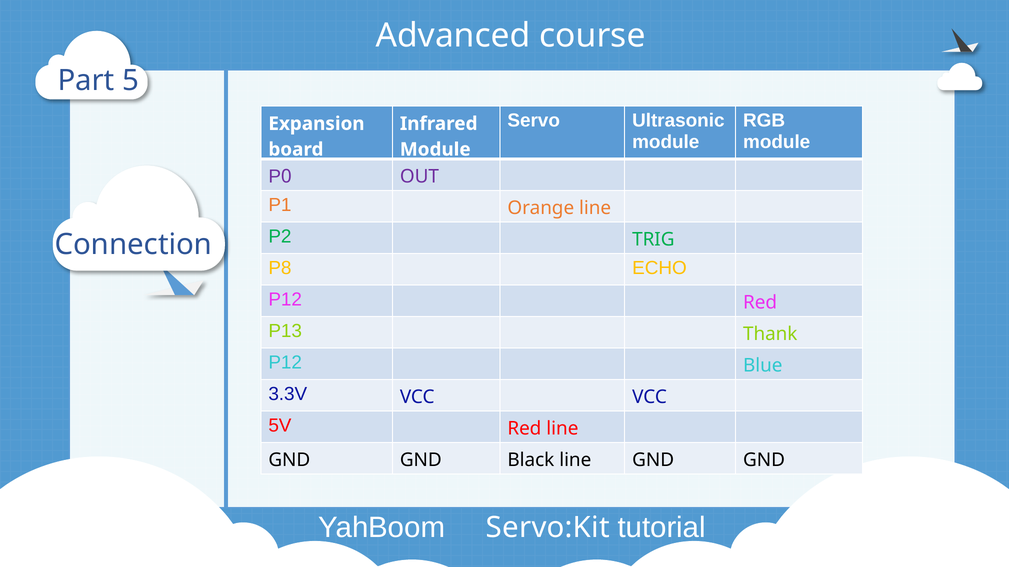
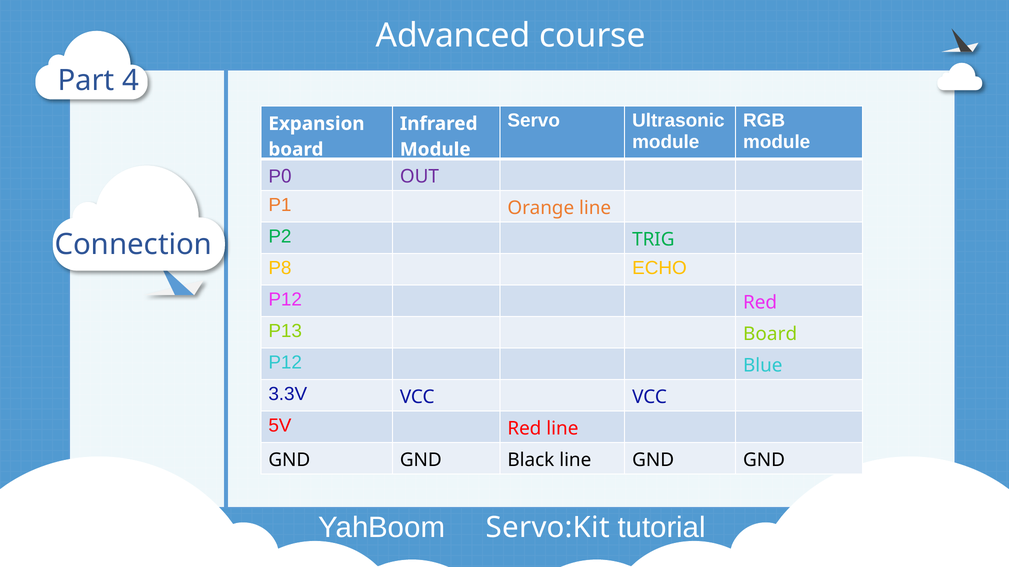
5: 5 -> 4 (131, 80)
P13 Thank: Thank -> Board (770, 334)
